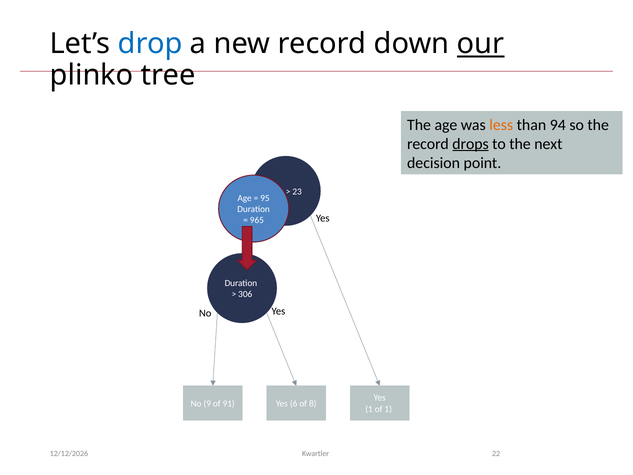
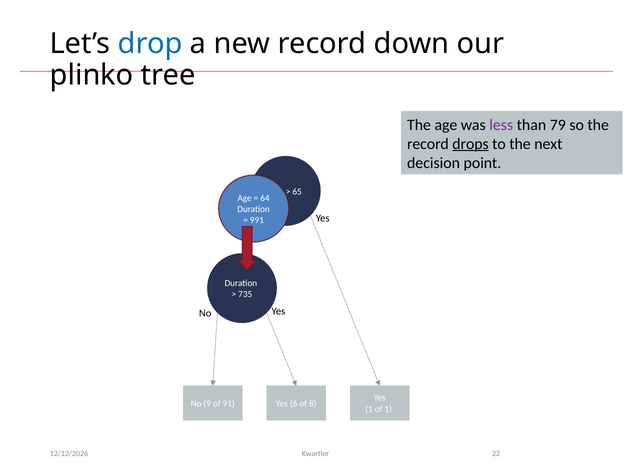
our underline: present -> none (481, 44)
less colour: orange -> purple (501, 125)
94: 94 -> 79 (558, 125)
23: 23 -> 65 (297, 191)
95: 95 -> 64 (265, 198)
965: 965 -> 991 (257, 220)
306: 306 -> 735 (245, 294)
